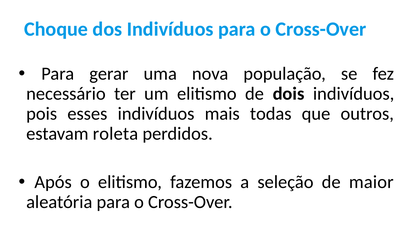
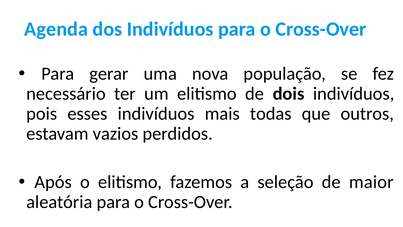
Choque: Choque -> Agenda (56, 29)
roleta: roleta -> vazios (115, 134)
